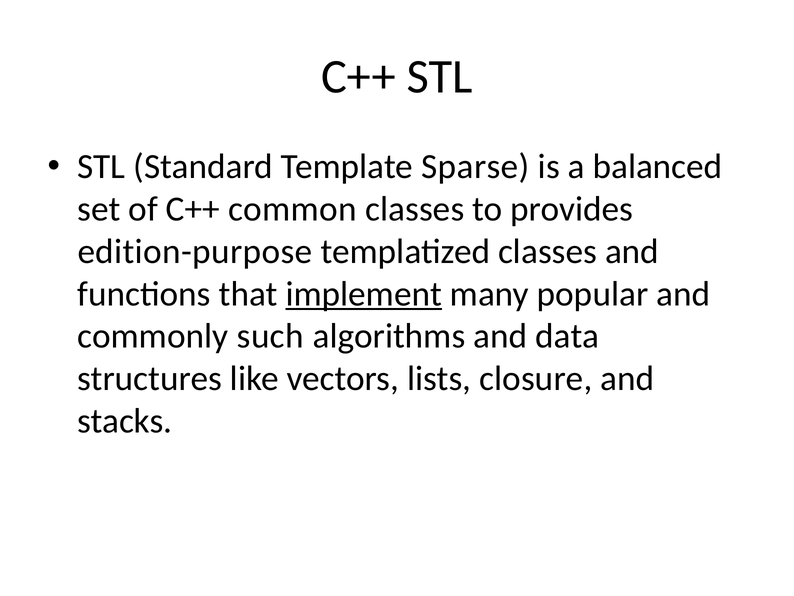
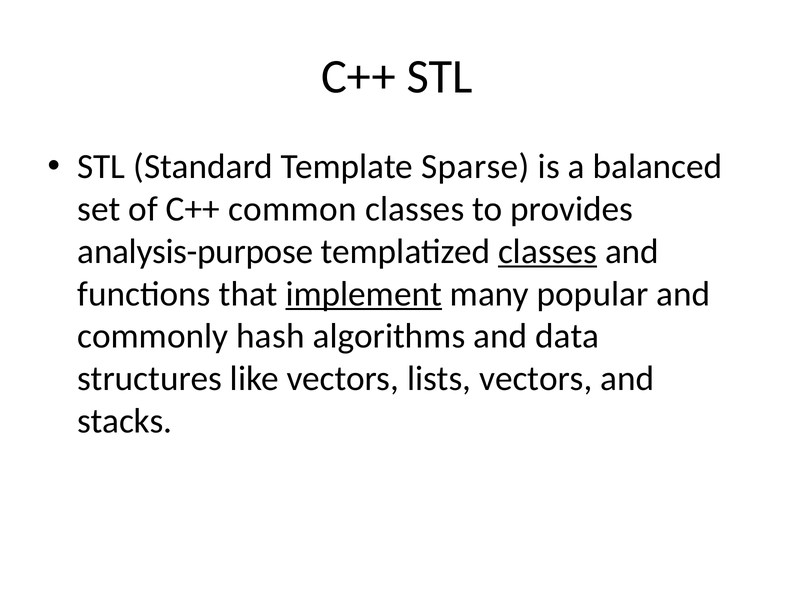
edition-purpose: edition-purpose -> analysis-purpose (195, 251)
classes underline: none -> present (548, 251)
such: such -> hash (270, 336)
lists closure: closure -> vectors (536, 378)
